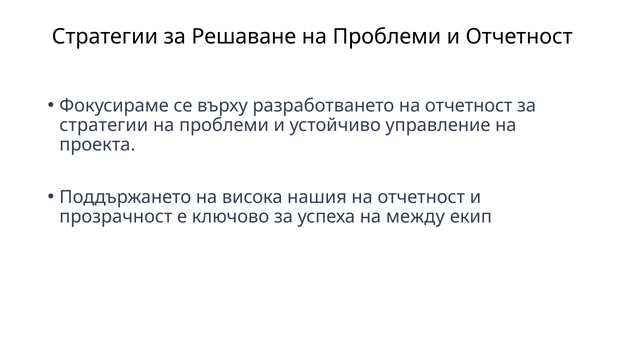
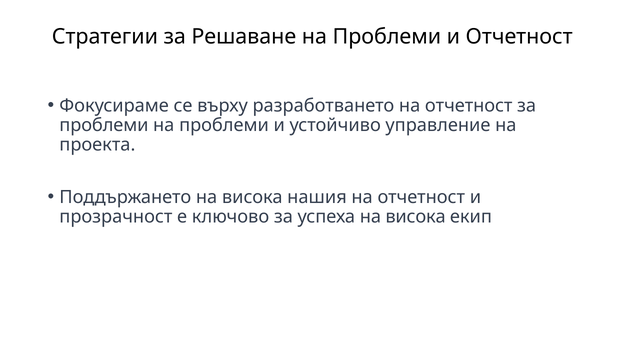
стратегии: стратегии -> проблеми (104, 125)
успеха на между: между -> висока (416, 217)
